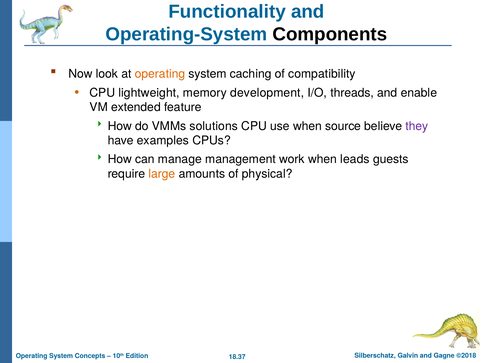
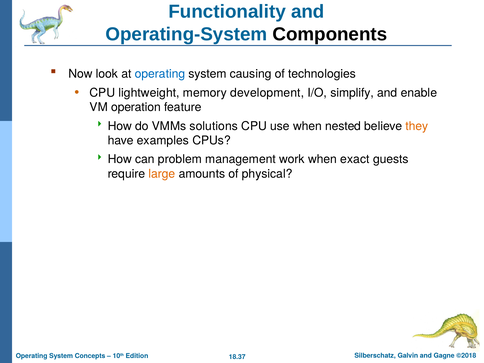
operating colour: orange -> blue (160, 74)
caching: caching -> causing (251, 74)
compatibility: compatibility -> technologies (322, 74)
threads: threads -> simplify (352, 93)
extended: extended -> operation (136, 107)
source: source -> nested (343, 126)
they colour: purple -> orange (417, 126)
manage: manage -> problem (180, 159)
leads: leads -> exact (355, 159)
